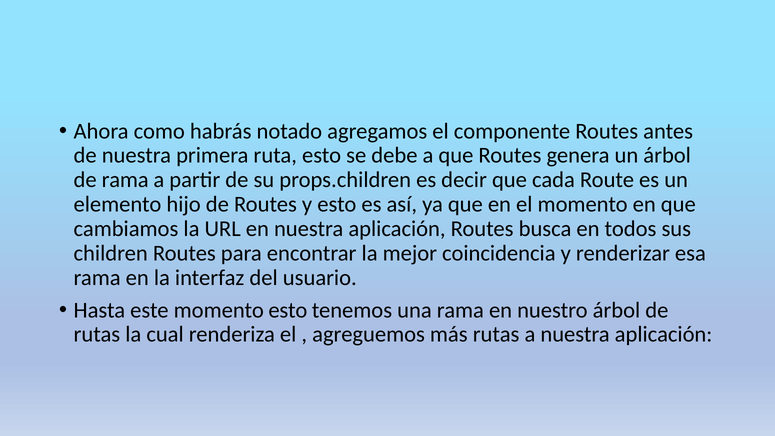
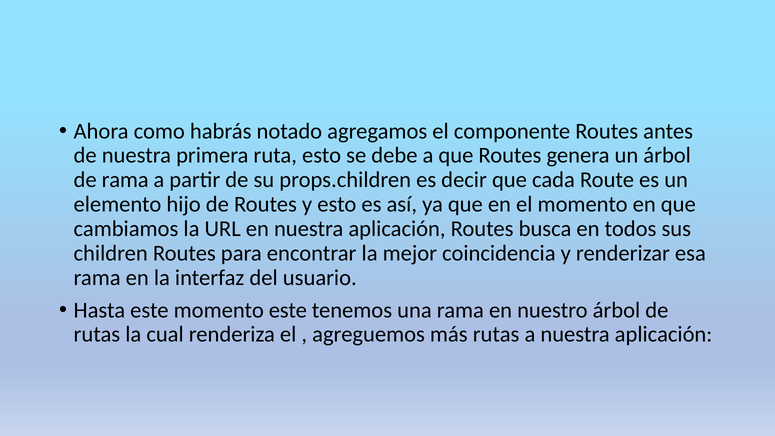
momento esto: esto -> este (288, 310)
